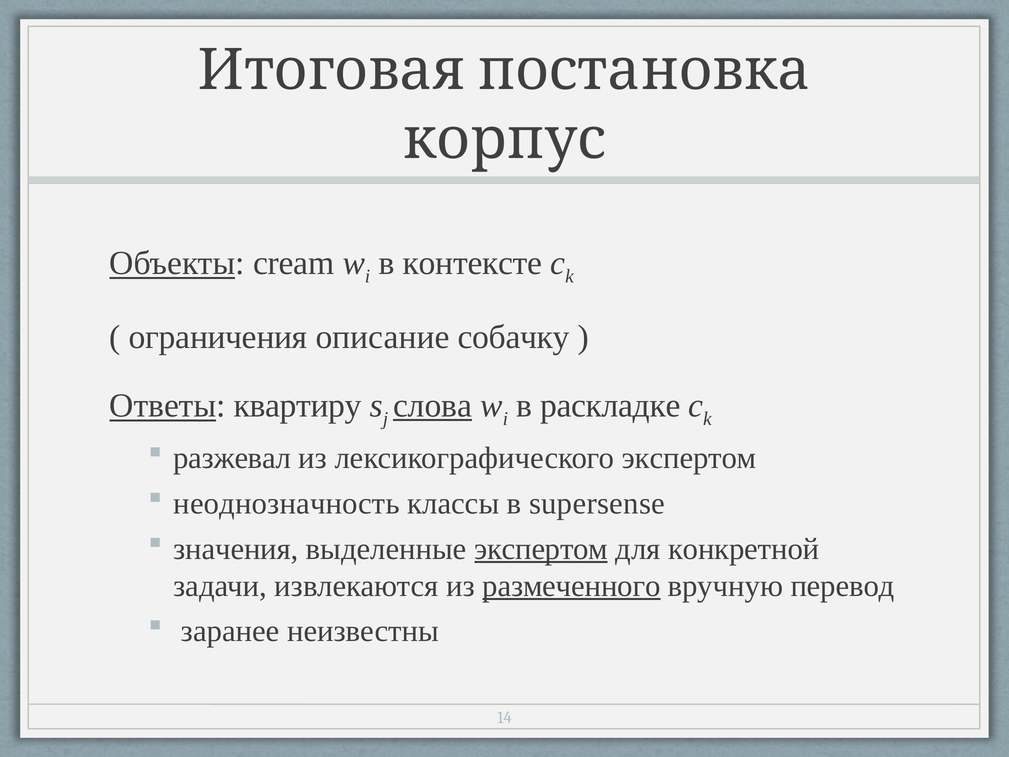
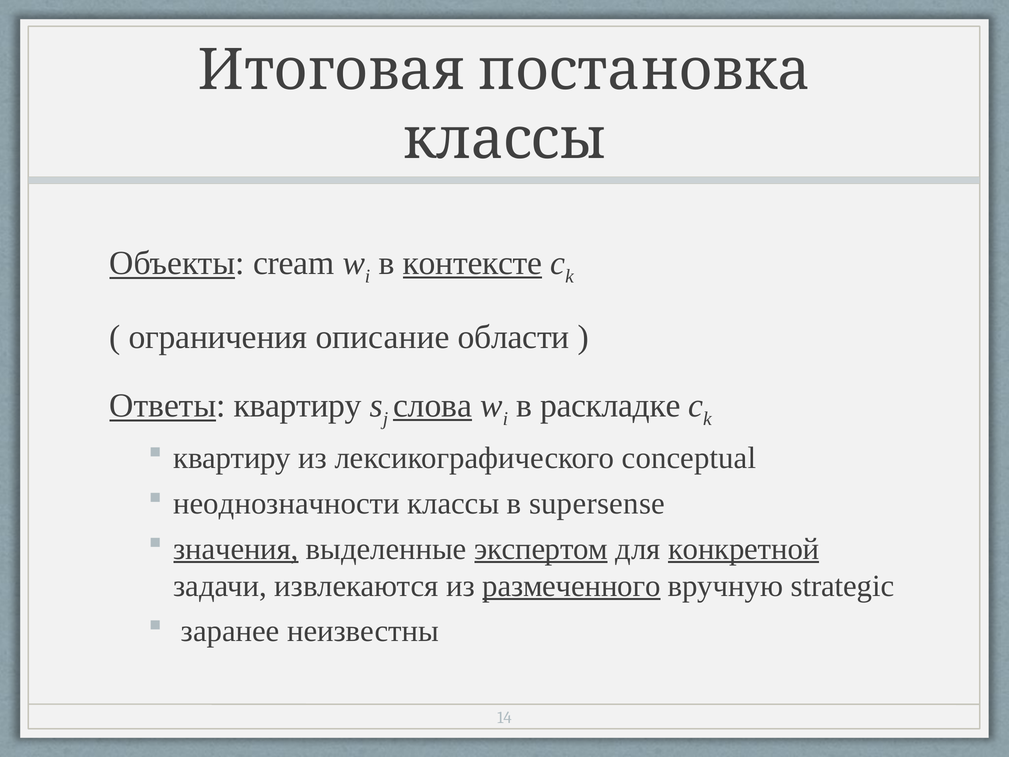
корпус: корпус -> классы (505, 139)
контексте underline: none -> present (473, 263)
собачку: собачку -> области (514, 337)
разжевал: разжевал -> квартиру (232, 458)
лексикографического экспертом: экспертом -> conceptual (689, 458)
неоднозначность: неоднозначность -> неоднозначности (287, 503)
значения underline: none -> present (236, 549)
конкретной underline: none -> present (744, 549)
перевод: перевод -> strategic (843, 586)
